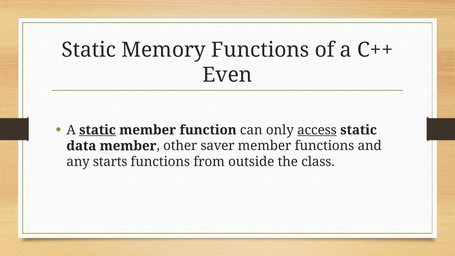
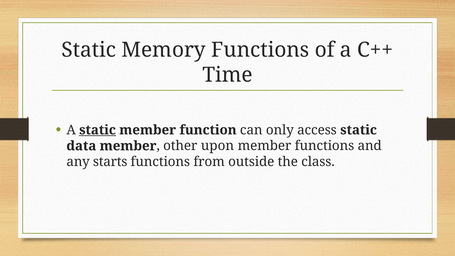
Even: Even -> Time (228, 75)
access underline: present -> none (317, 130)
saver: saver -> upon (217, 146)
